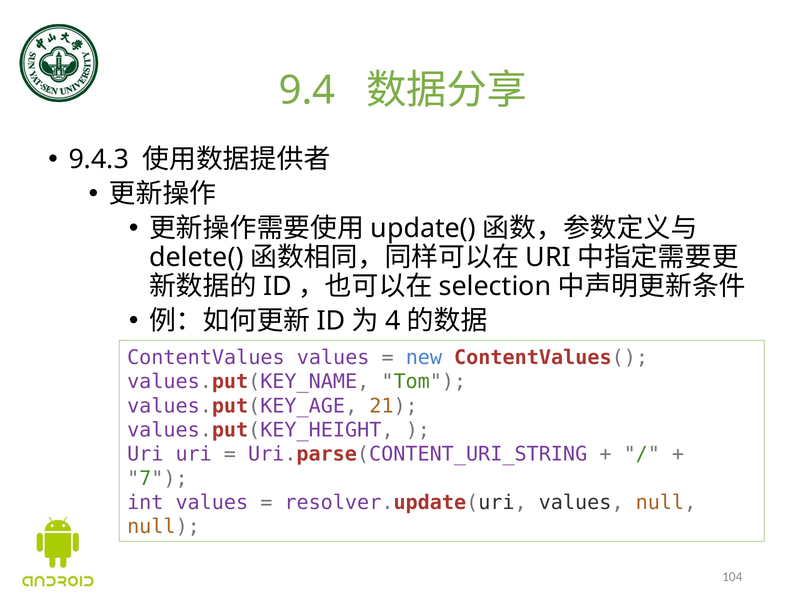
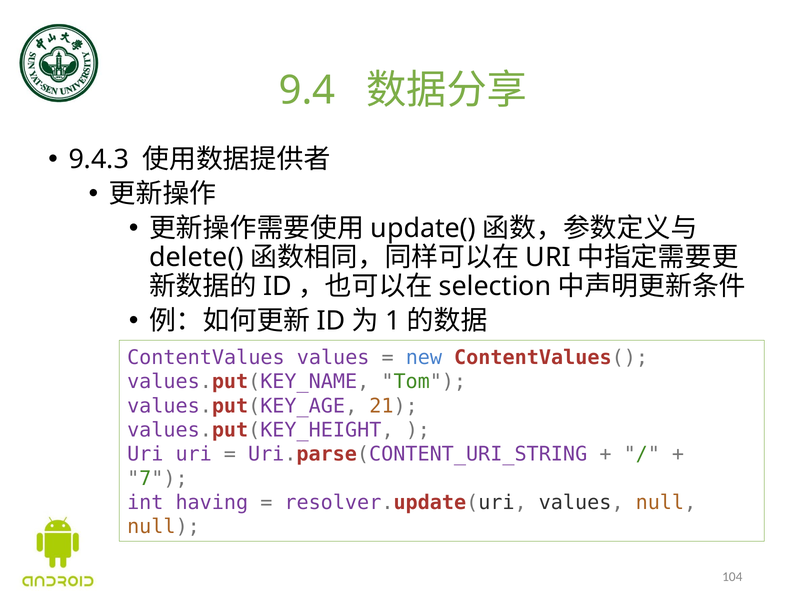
4: 4 -> 1 (393, 321)
int values: values -> having (212, 503)
